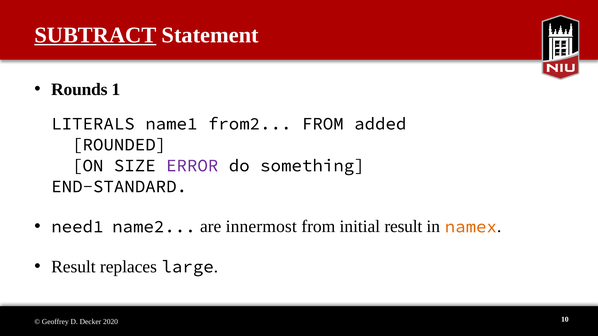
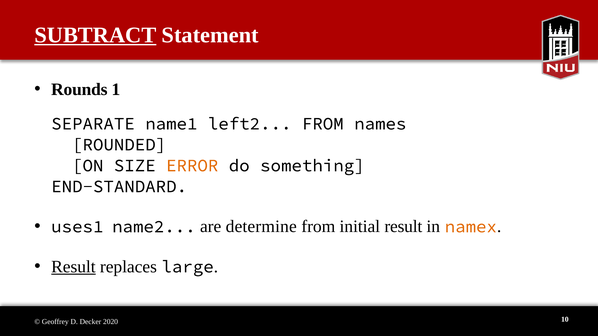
LITERALS: LITERALS -> SEPARATE (93, 124)
from2: from2 -> left2 (250, 124)
added: added -> names (380, 124)
ERROR colour: purple -> orange (192, 166)
need1: need1 -> uses1 (77, 227)
innermost: innermost -> determine (261, 227)
Result underline: none -> present (73, 267)
